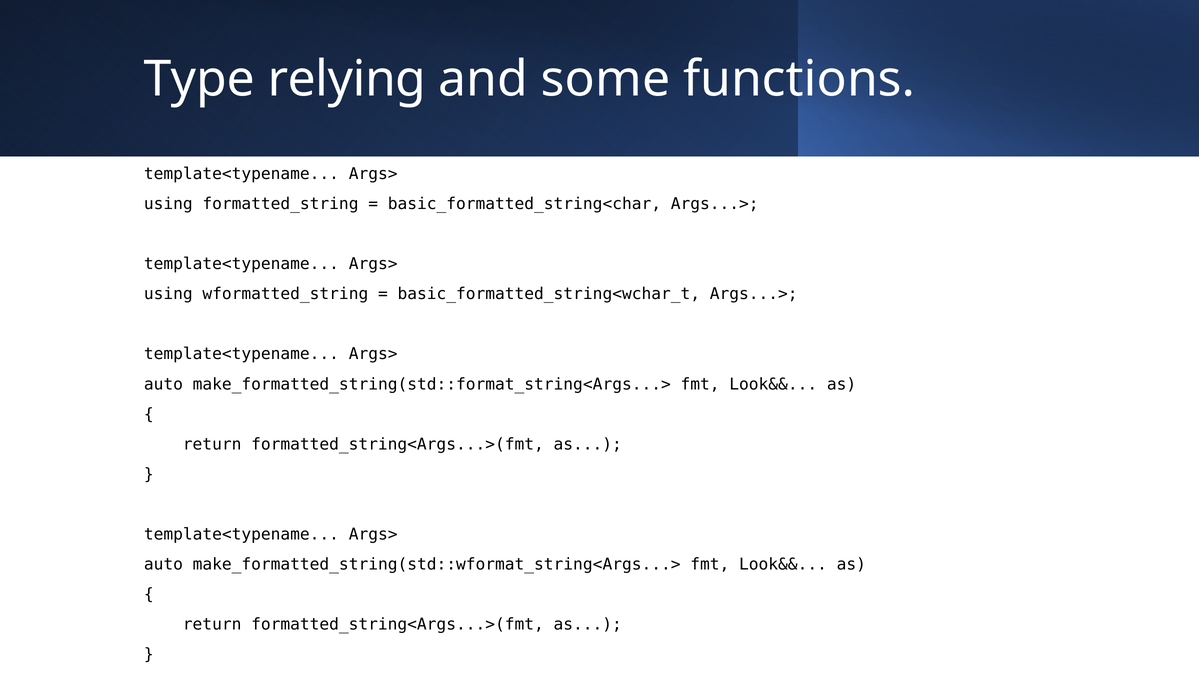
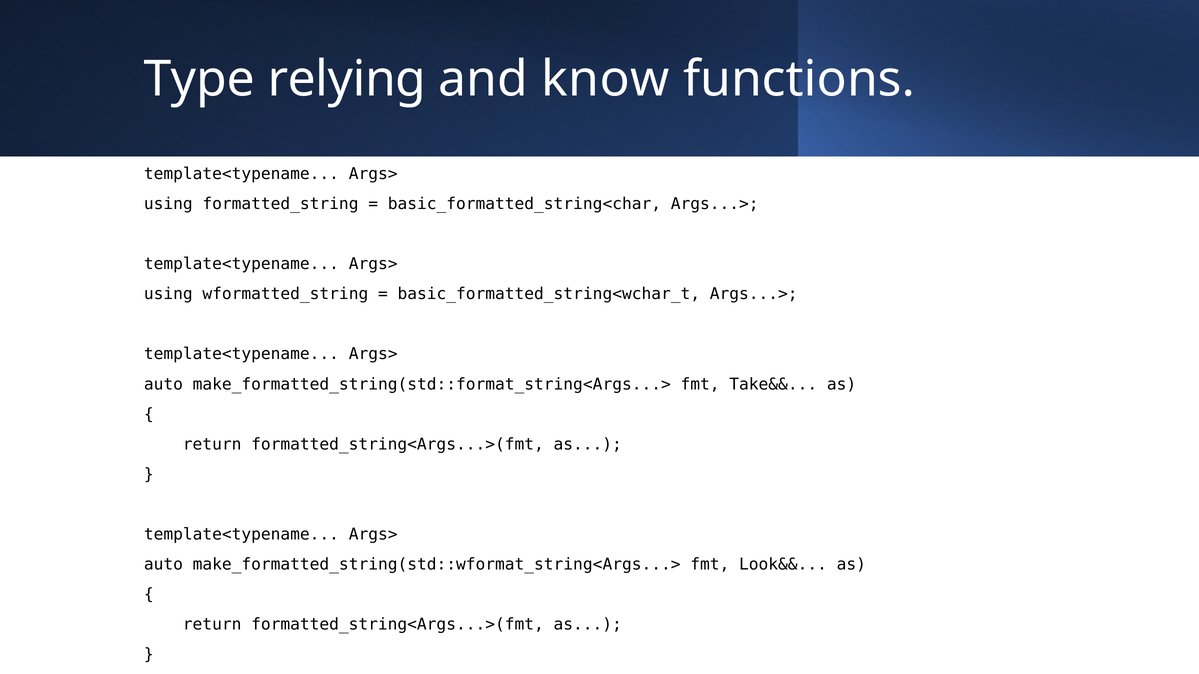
some: some -> know (605, 79)
make_formatted_string(std::format_string<Args...> fmt Look&&: Look&& -> Take&& (773, 384)
